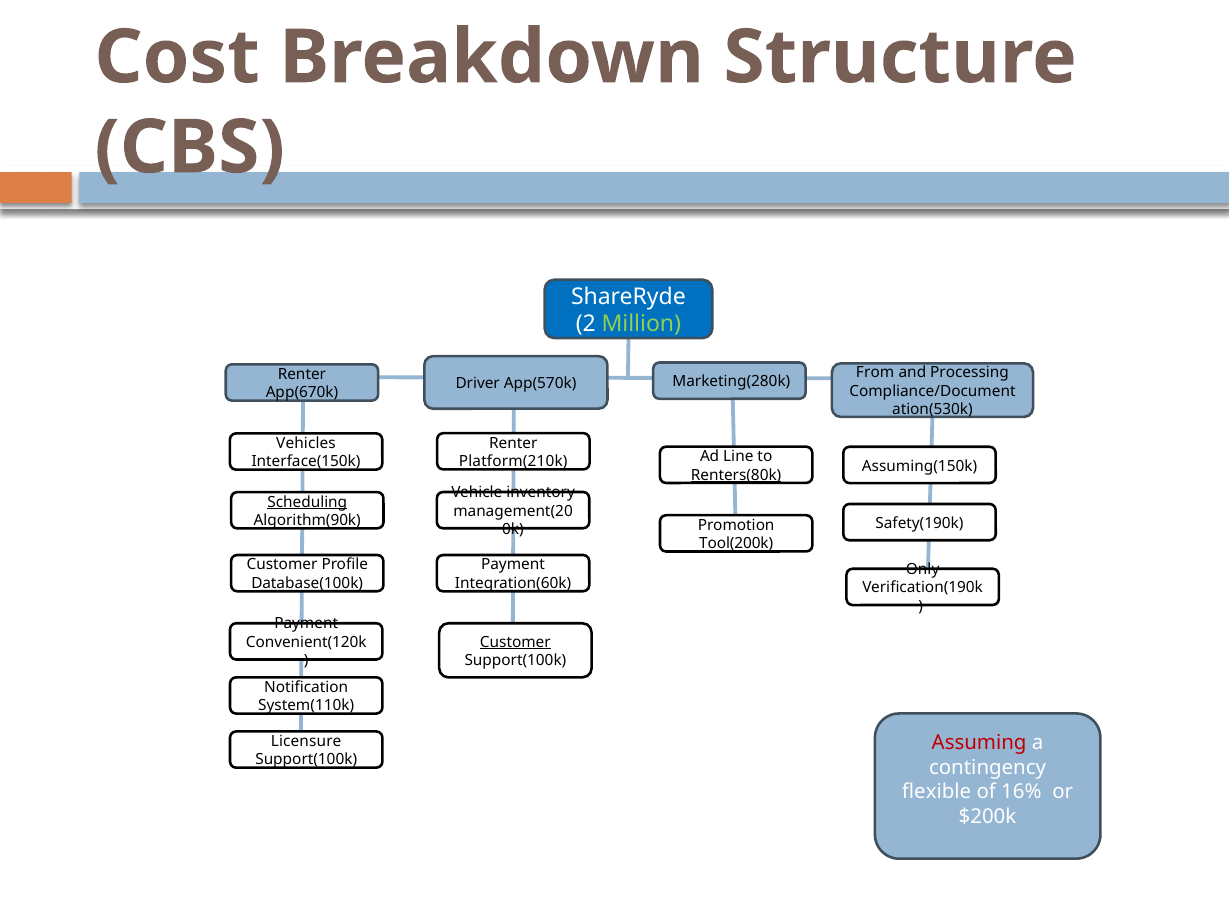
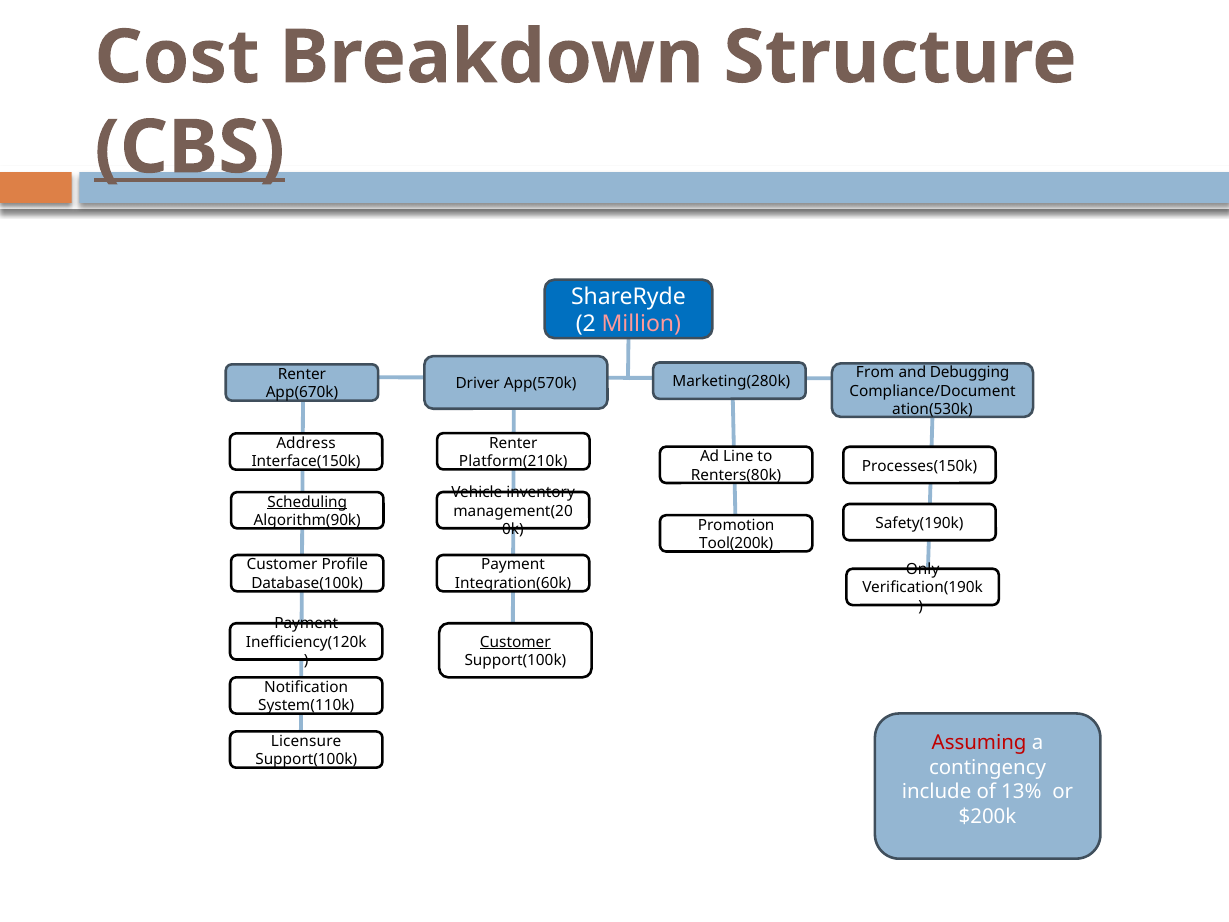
CBS underline: none -> present (190, 148)
Million colour: light green -> pink (641, 324)
Processing: Processing -> Debugging (970, 373)
Vehicles: Vehicles -> Address (306, 443)
Assuming(150k: Assuming(150k -> Processes(150k (920, 466)
Renters(80k underline: present -> none (736, 475)
Convenient(120k: Convenient(120k -> Inefficiency(120k (306, 642)
flexible: flexible -> include (937, 792)
16%: 16% -> 13% (1021, 792)
